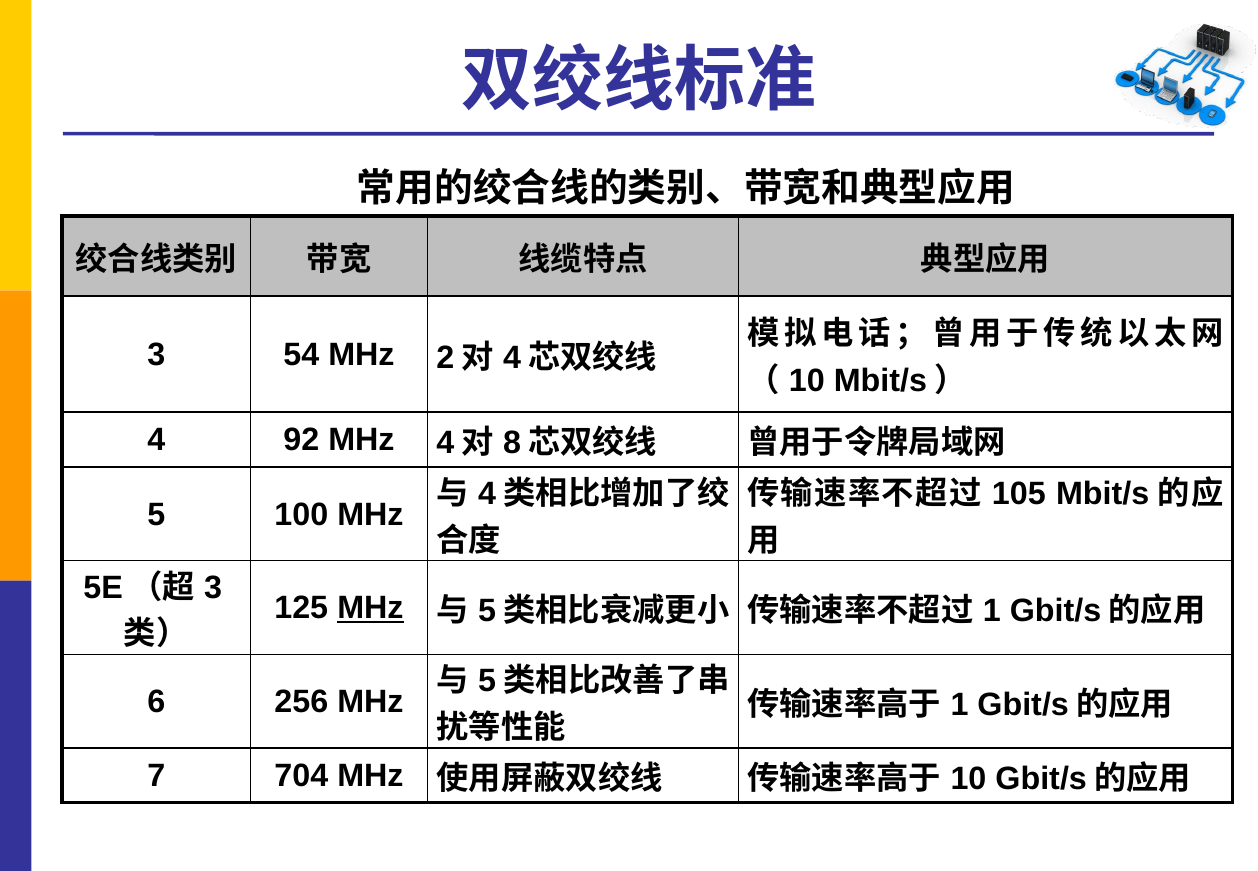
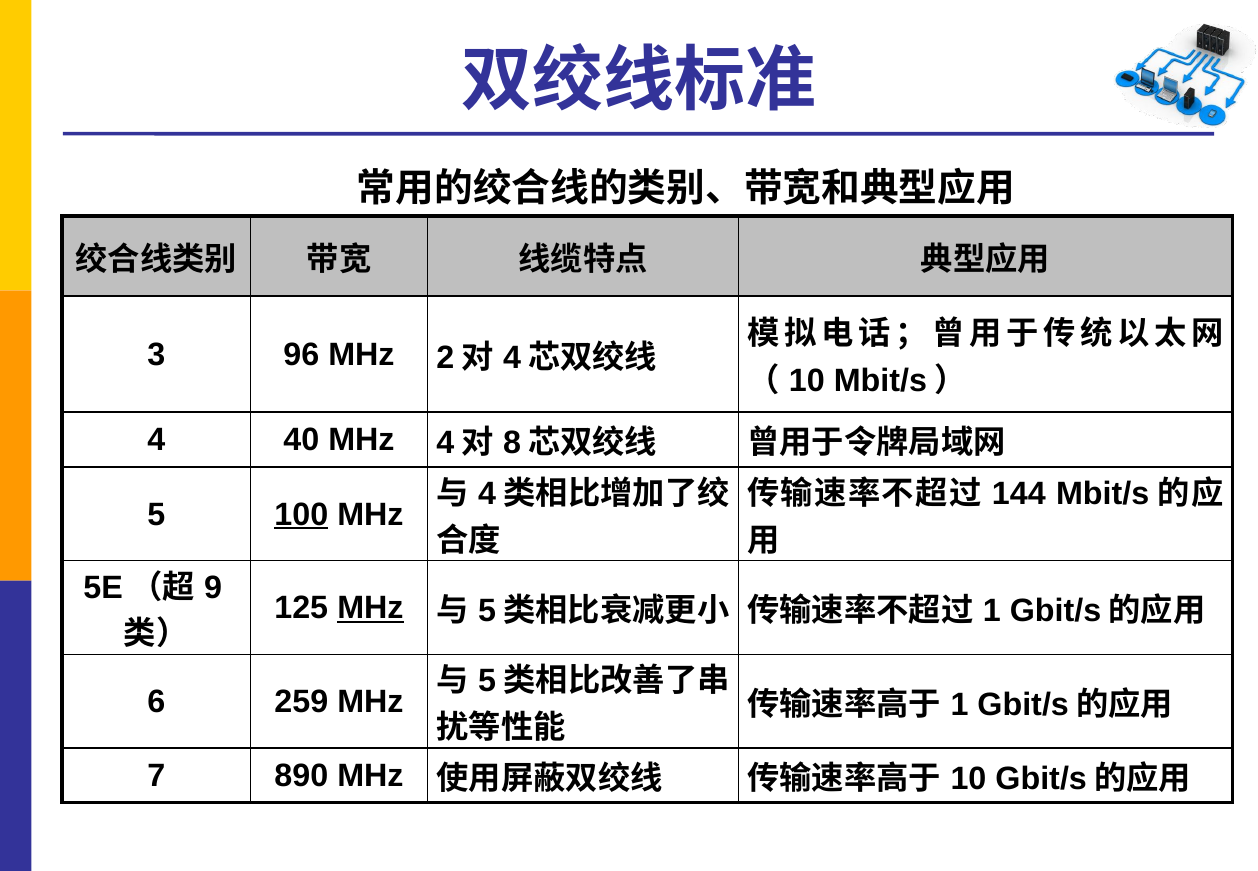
54: 54 -> 96 (301, 355)
92: 92 -> 40 (301, 440)
105: 105 -> 144 (1019, 494)
100 underline: none -> present (301, 514)
3: 3 -> 9 (213, 587)
256: 256 -> 259 (301, 702)
704: 704 -> 890 (301, 776)
